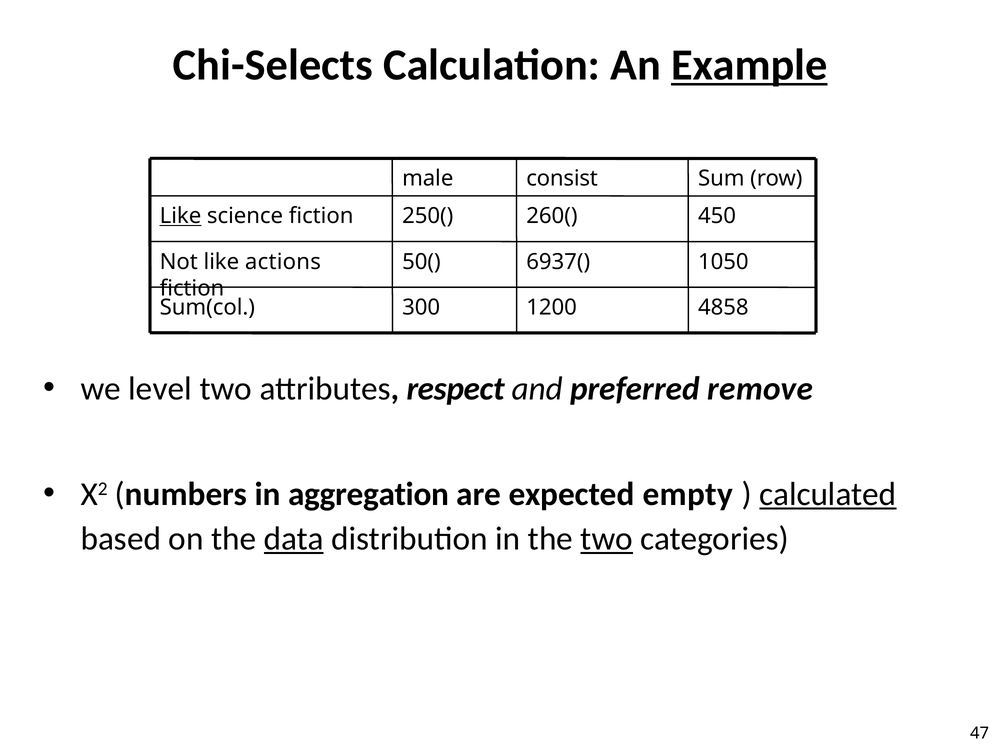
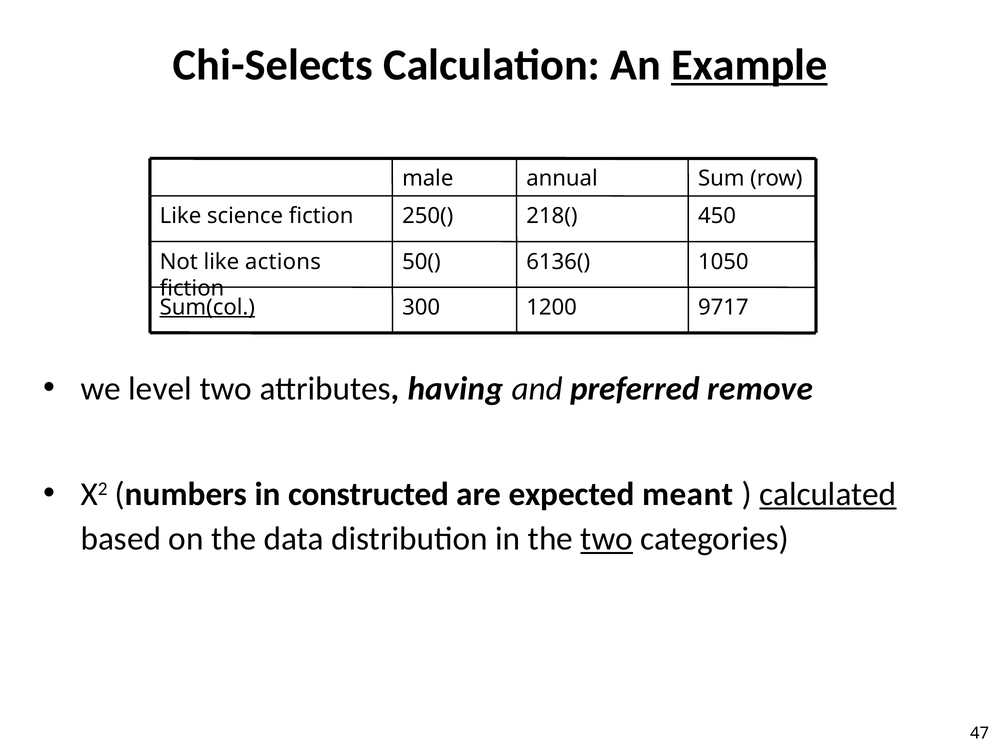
consist: consist -> annual (562, 178)
Like underline: present -> none (180, 216)
260(: 260( -> 218( (552, 216)
6937(: 6937( -> 6136( (558, 261)
Sum(col underline: none -> present (207, 307)
4858: 4858 -> 9717 (723, 307)
respect: respect -> having (455, 388)
aggregation: aggregation -> constructed (369, 494)
empty: empty -> meant (688, 494)
data underline: present -> none (294, 538)
